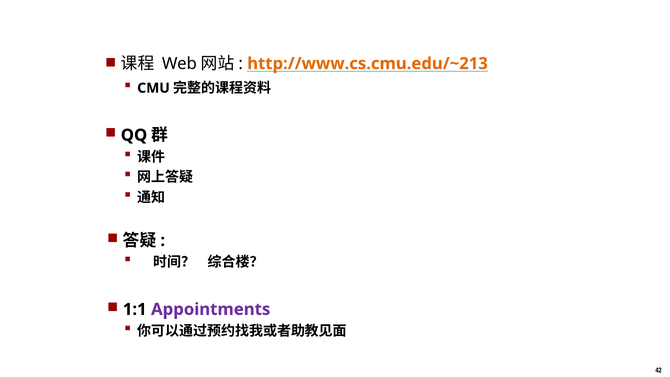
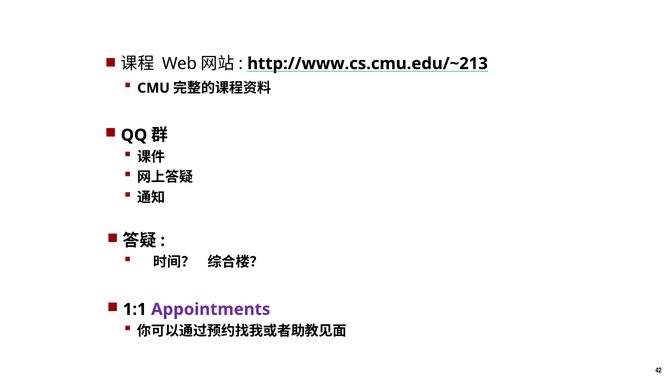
http://www.cs.cmu.edu/~213 colour: orange -> black (368, 64)
